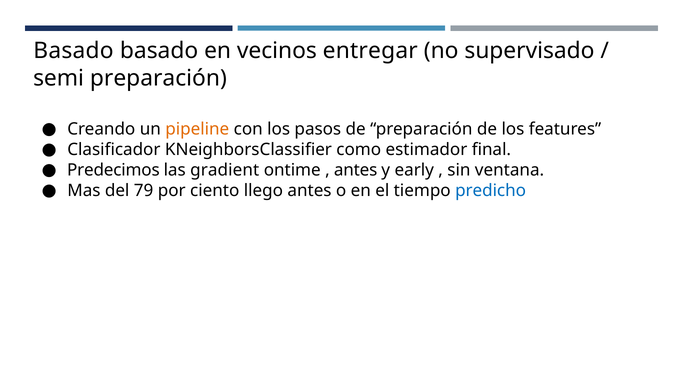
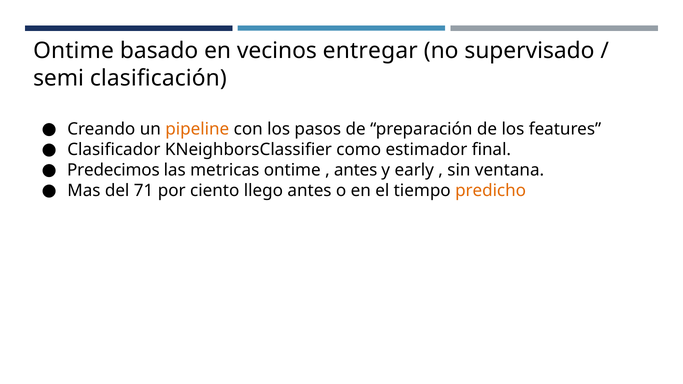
Basado: Basado -> Ontime (74, 51)
semi preparación: preparación -> clasificación (158, 78)
gradient: gradient -> metricas (225, 170)
79: 79 -> 71 (144, 191)
predicho colour: blue -> orange (491, 191)
